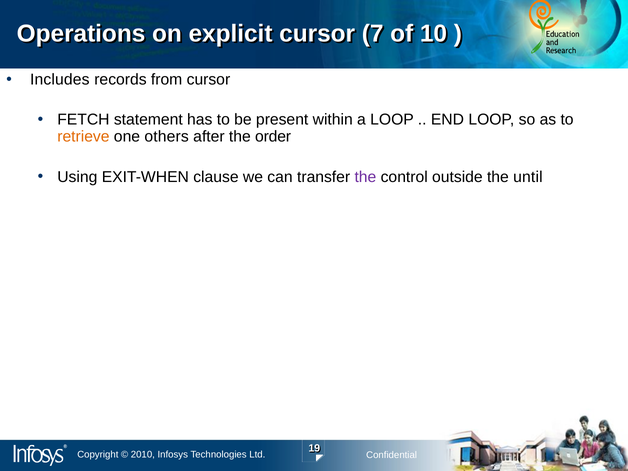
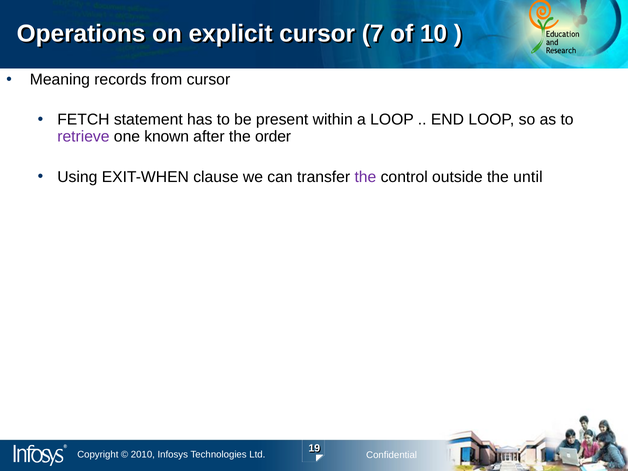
Includes: Includes -> Meaning (60, 80)
retrieve colour: orange -> purple (83, 137)
others: others -> known (167, 137)
